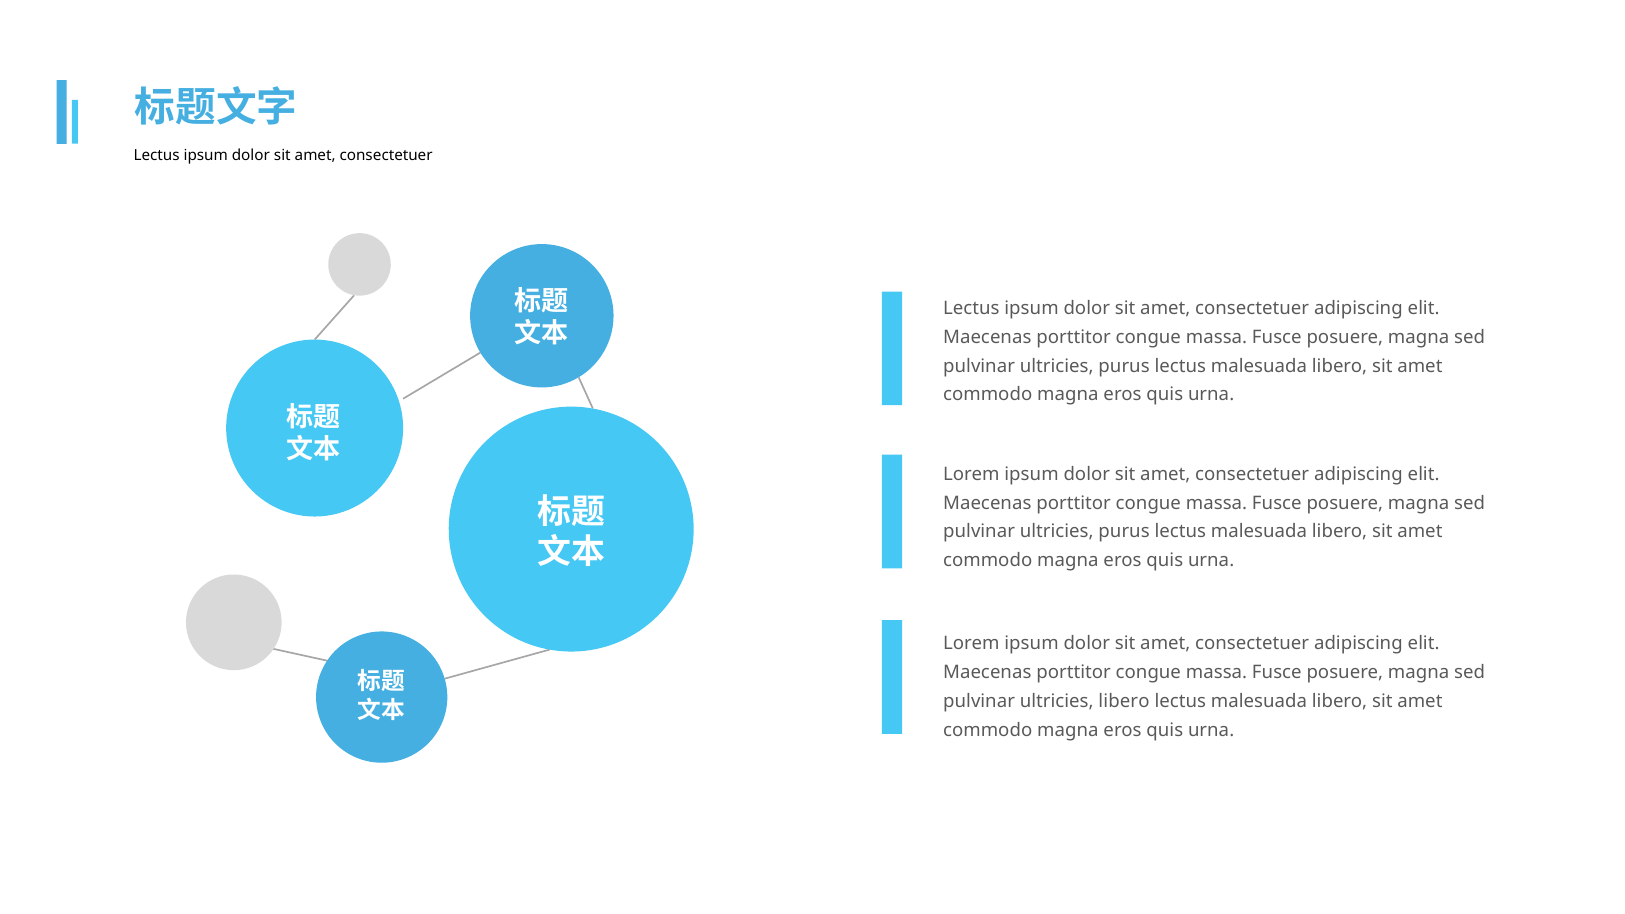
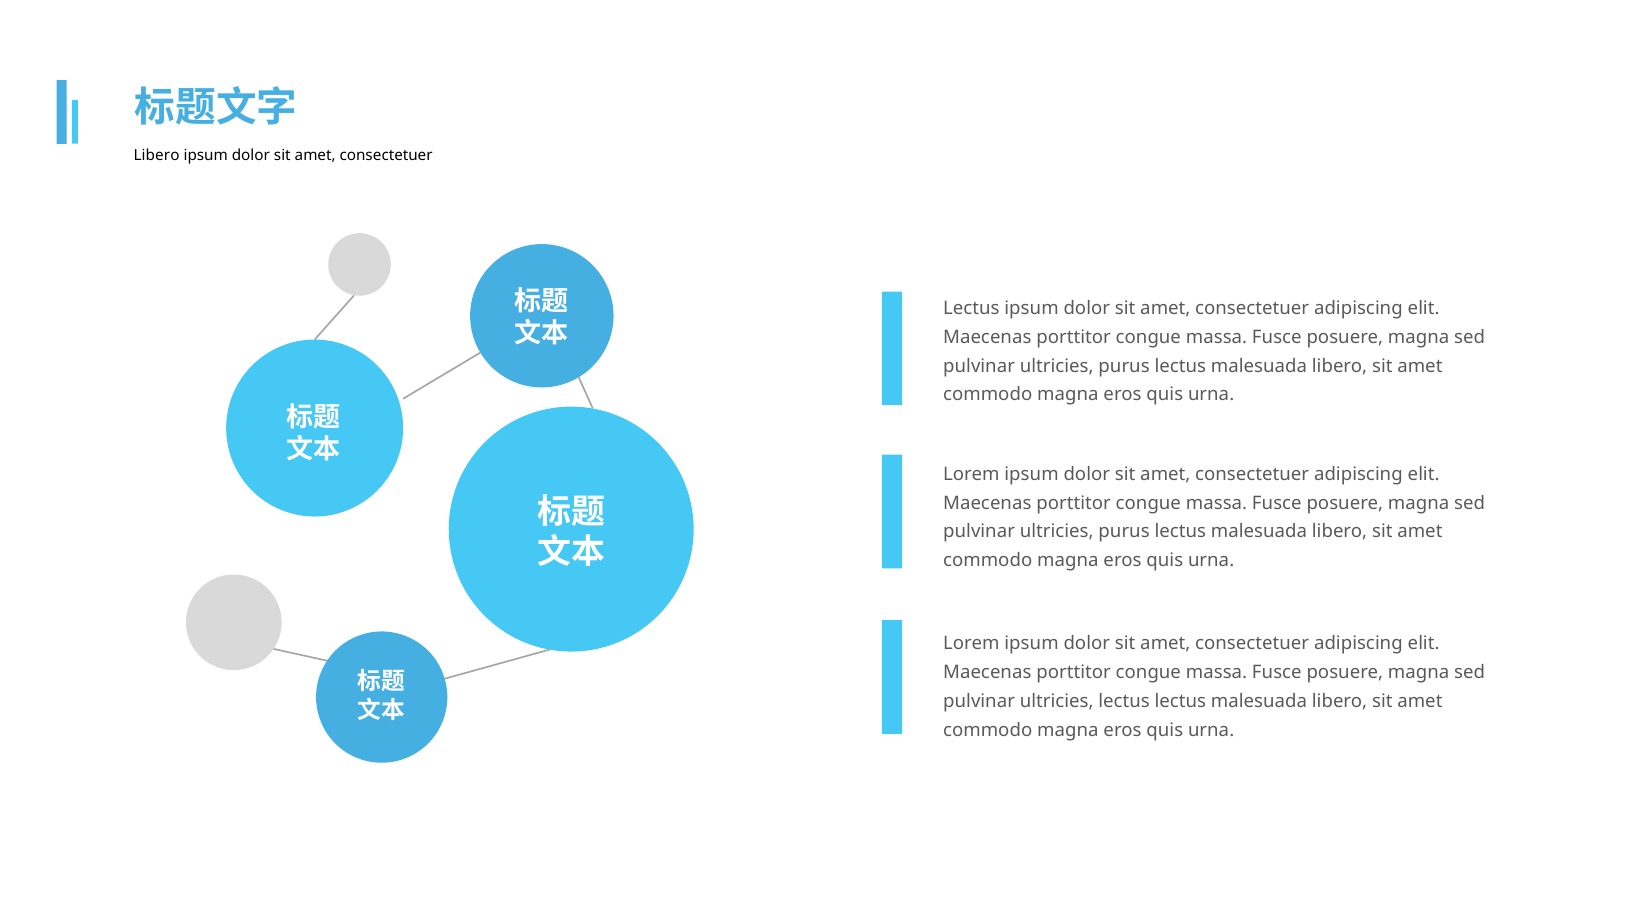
Lectus: Lectus -> Libero (157, 156)
ultricies libero: libero -> lectus (1124, 701)
